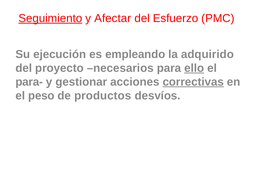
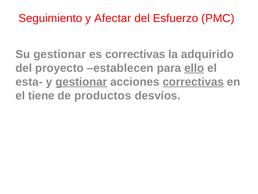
Seguimiento underline: present -> none (50, 18)
Su ejecución: ejecución -> gestionar (60, 54)
es empleando: empleando -> correctivas (135, 54)
necesarios: necesarios -> establecen (120, 68)
para-: para- -> esta- (29, 82)
gestionar underline: none -> present (81, 82)
peso: peso -> tiene (41, 95)
